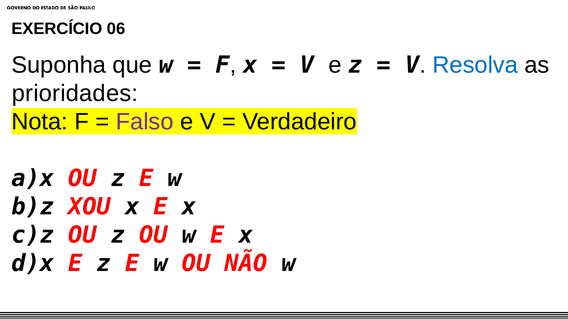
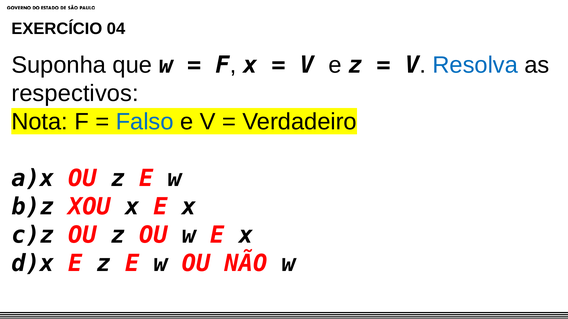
06: 06 -> 04 (116, 29)
prioridades: prioridades -> respectivos (75, 93)
Falso colour: purple -> blue (145, 122)
